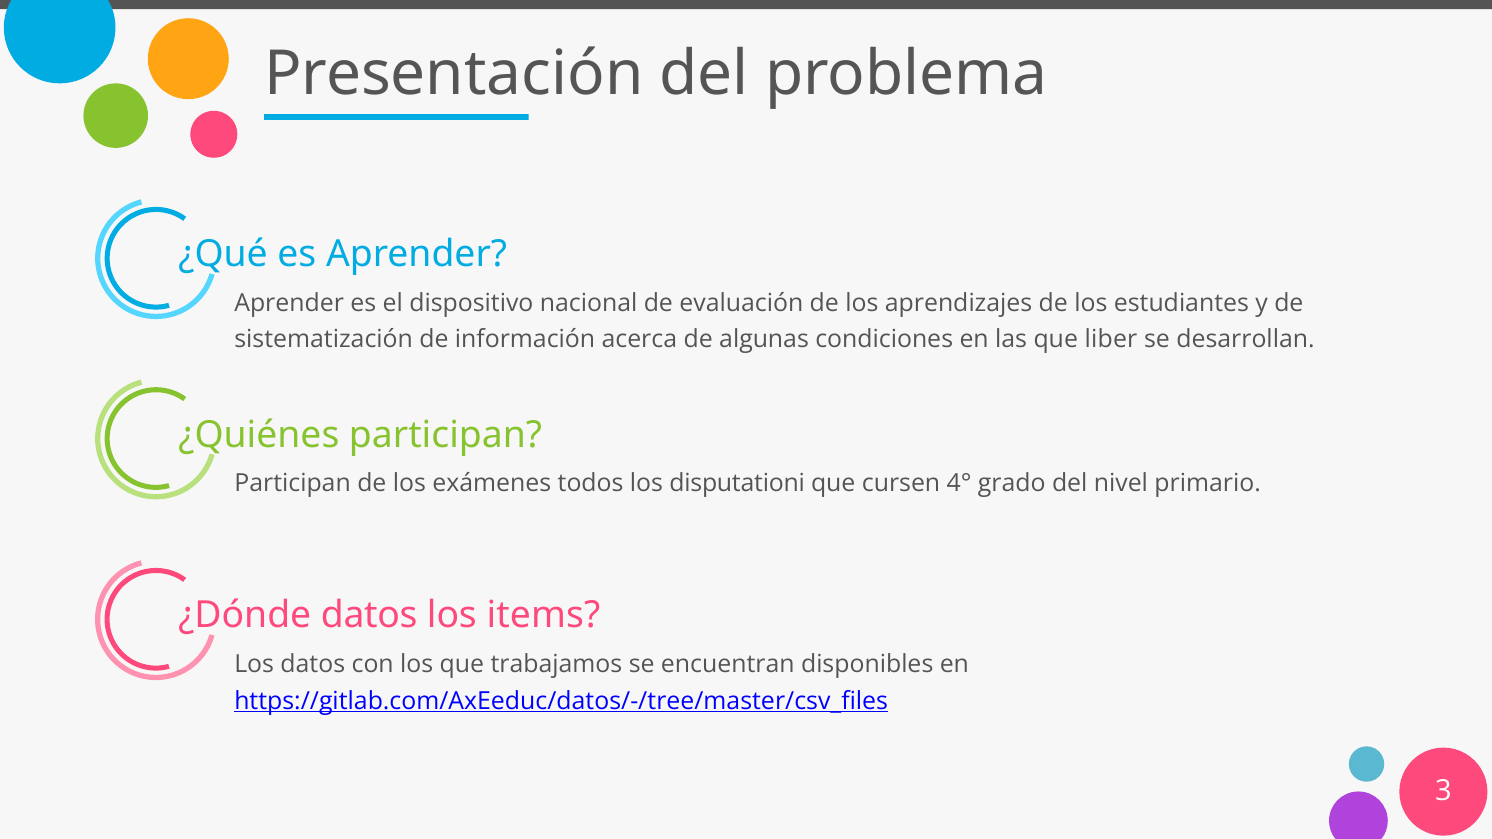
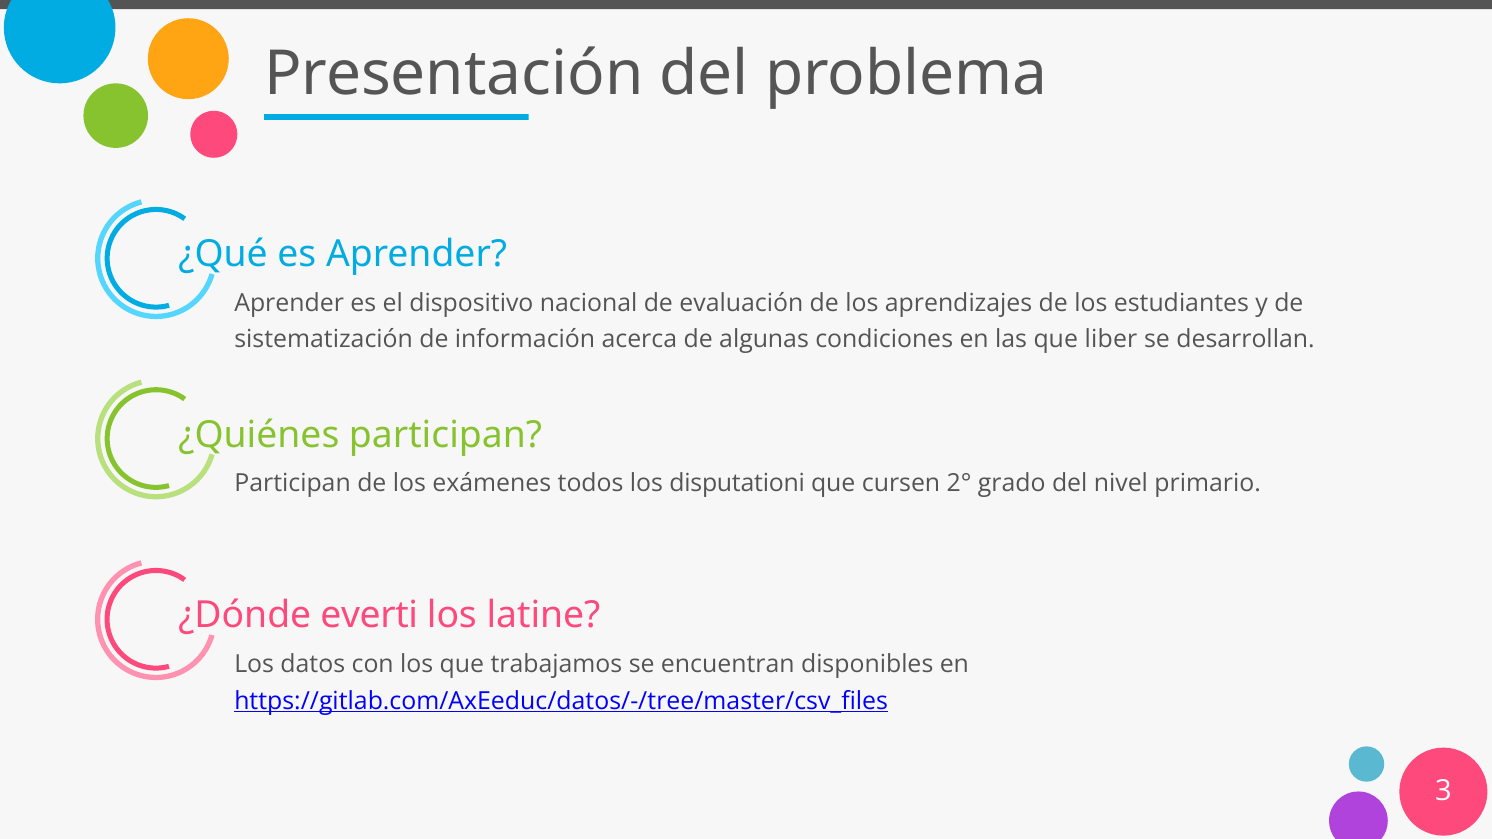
4°: 4° -> 2° (959, 484)
¿Dónde datos: datos -> everti (369, 616)
items: items -> latine (543, 616)
